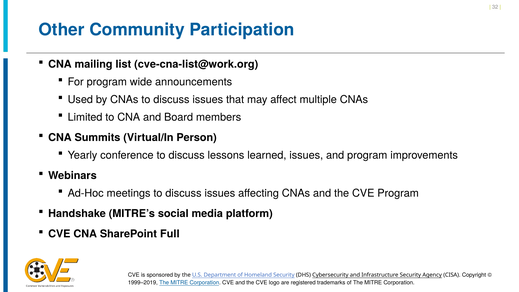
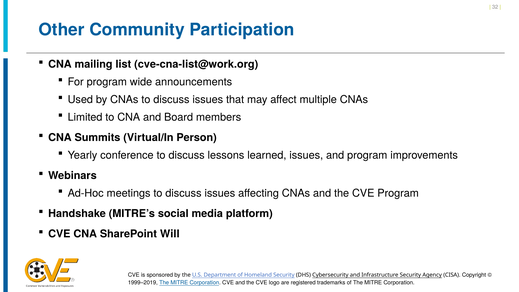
Full: Full -> Will (170, 234)
